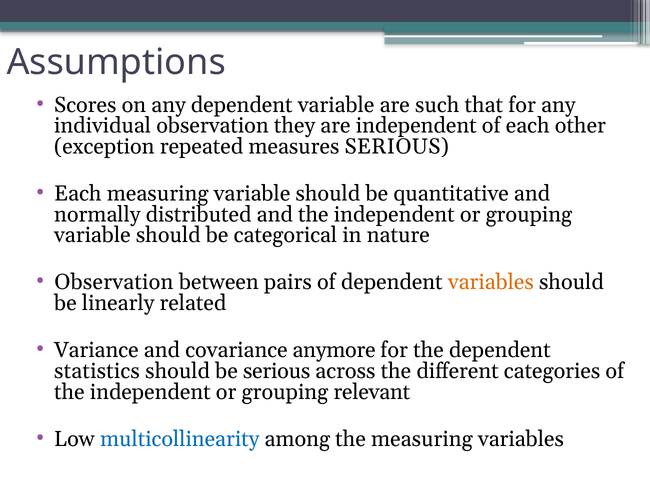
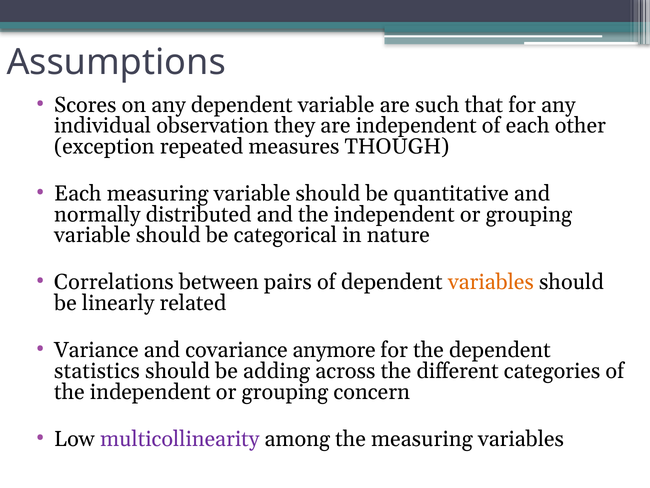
measures SERIOUS: SERIOUS -> THOUGH (397, 146)
Observation: Observation -> Correlations (114, 282)
be serious: serious -> adding (276, 371)
relevant: relevant -> concern (372, 391)
multicollinearity colour: blue -> purple (180, 438)
